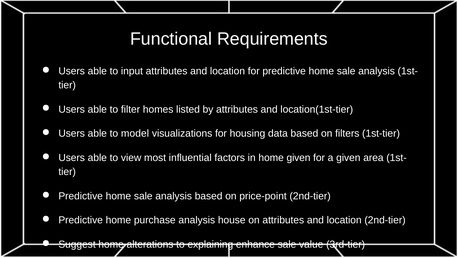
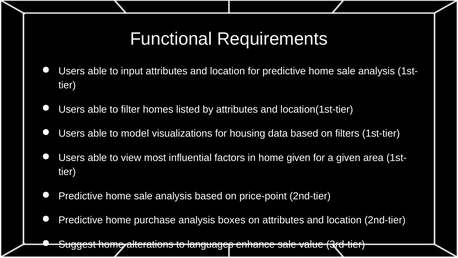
house: house -> boxes (232, 220)
explaining: explaining -> languages (210, 244)
